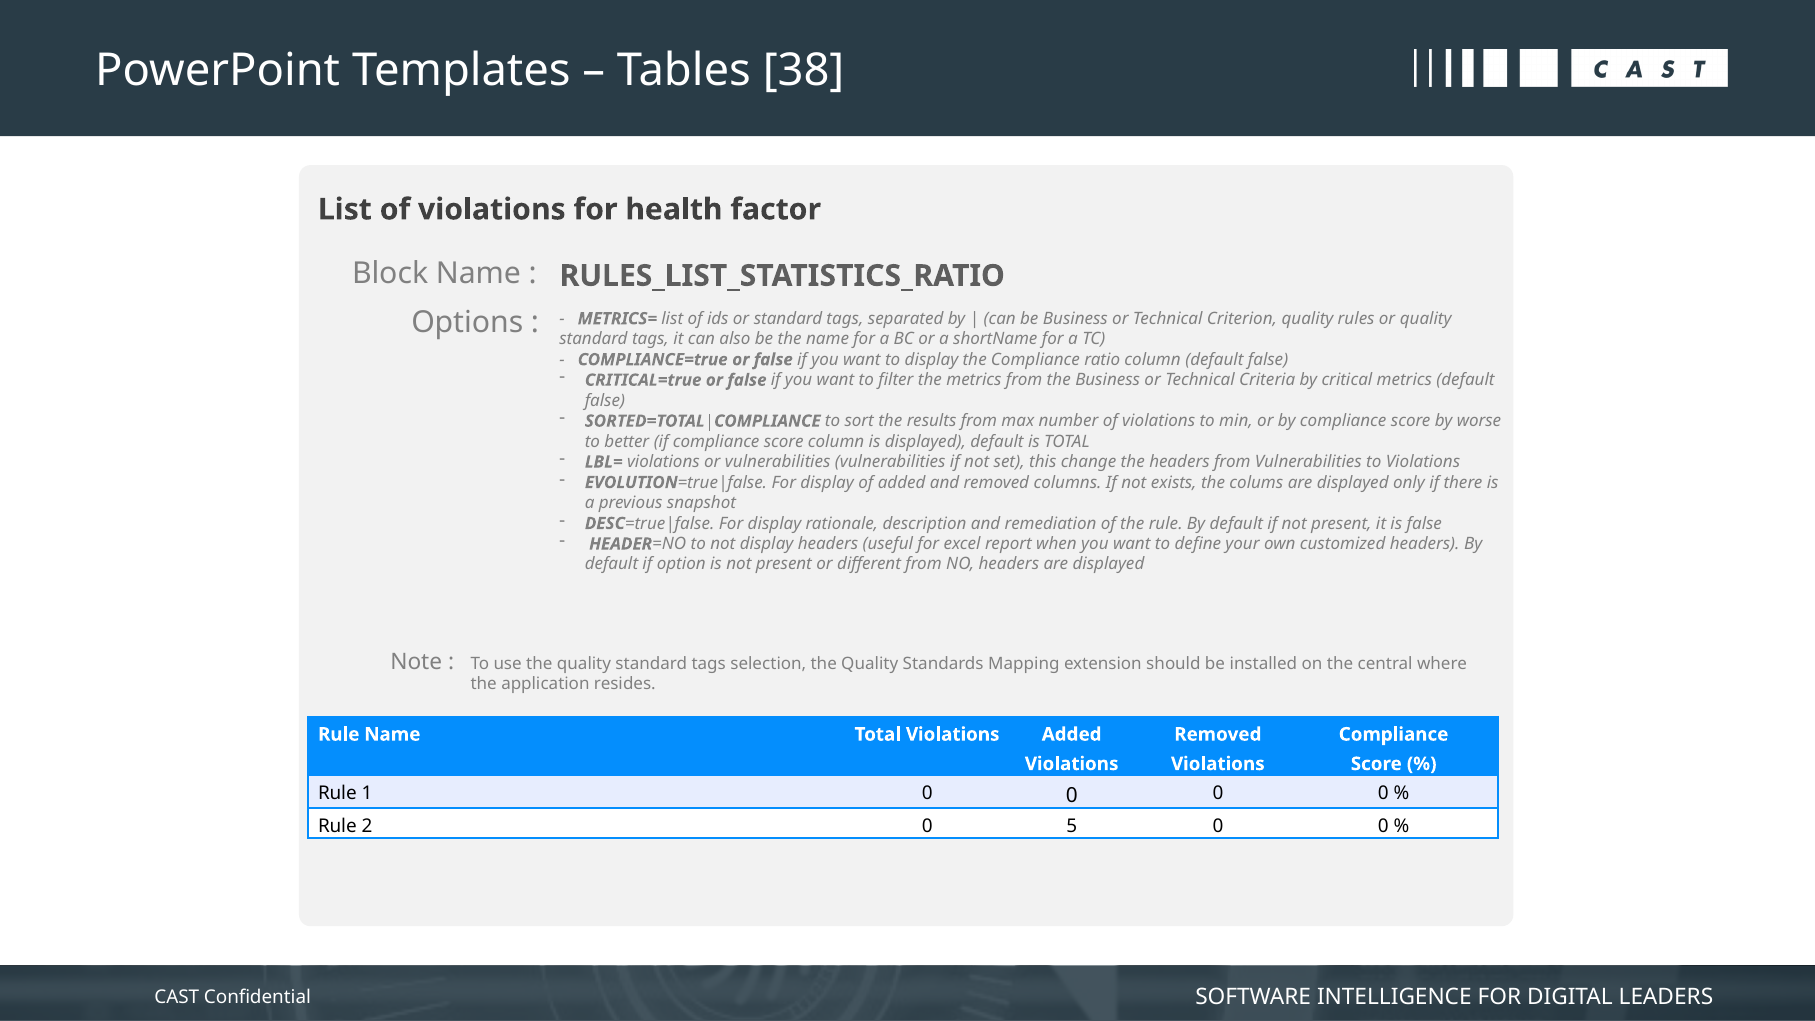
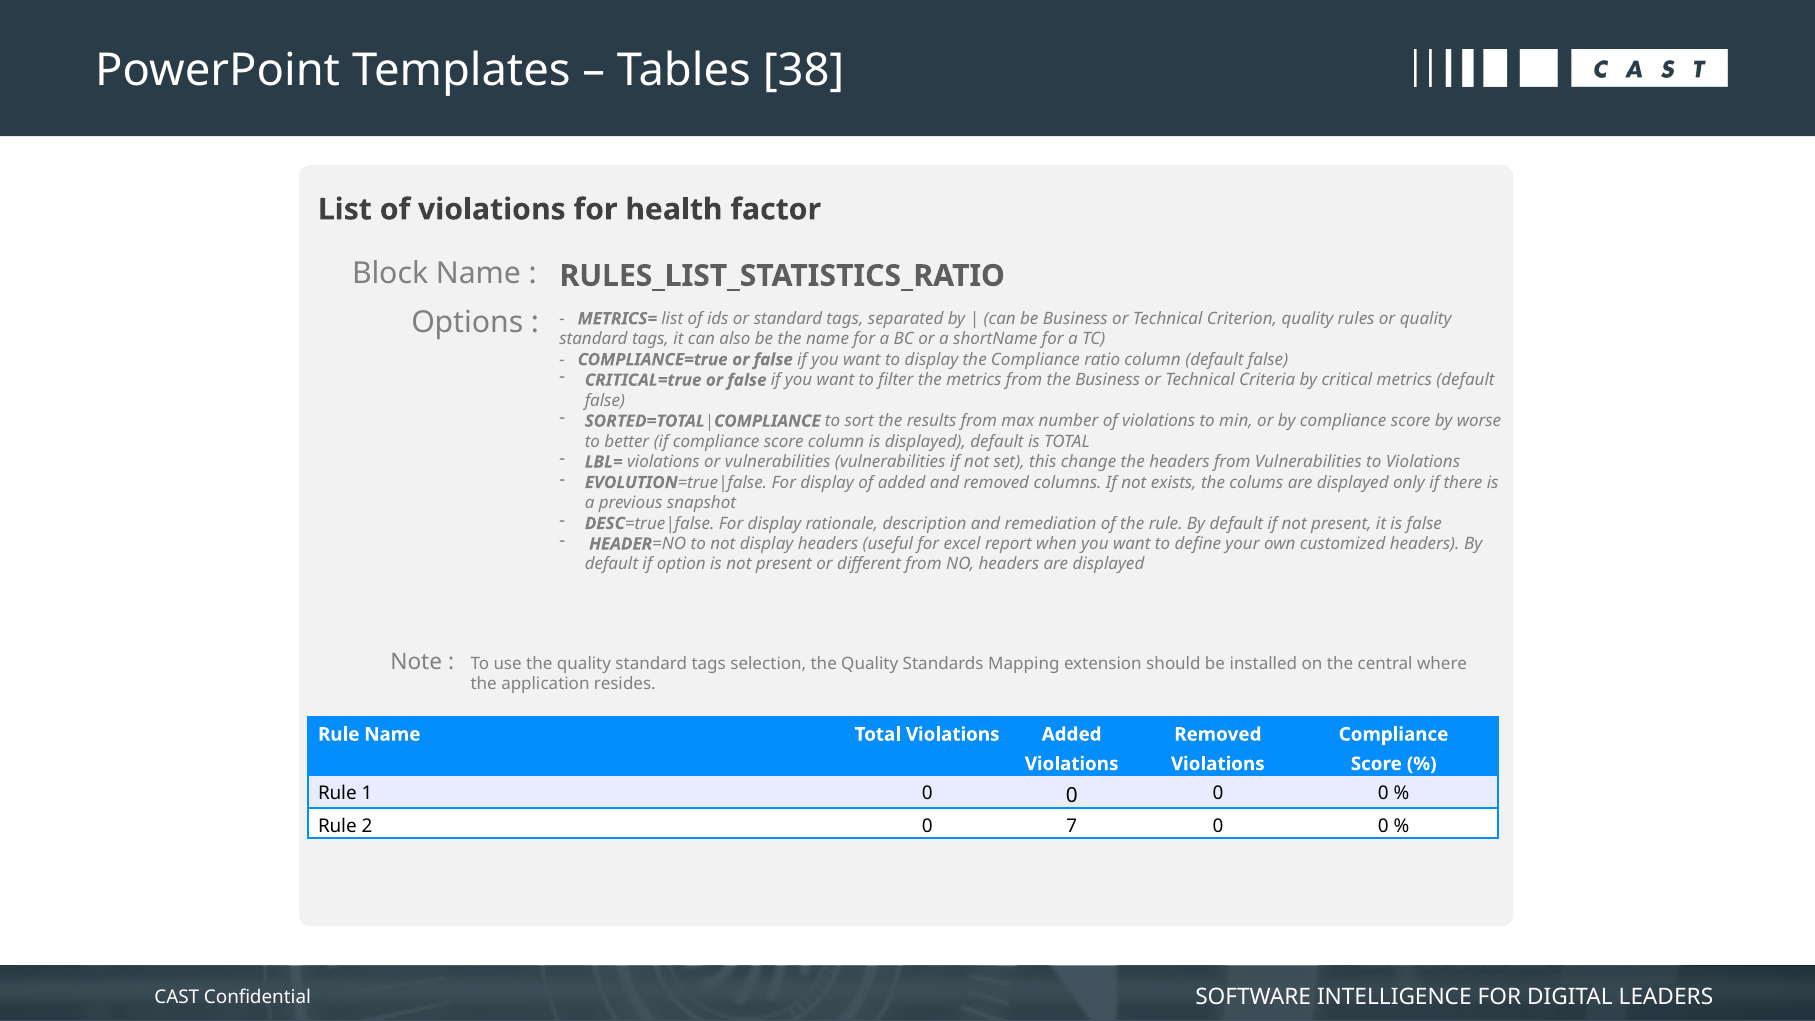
5: 5 -> 7 (1072, 826)
